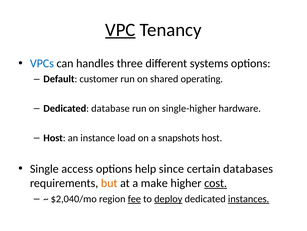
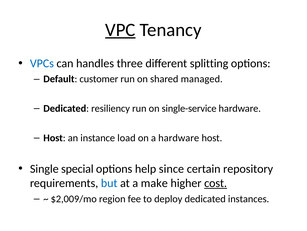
systems: systems -> splitting (209, 63)
operating: operating -> managed (202, 79)
database: database -> resiliency (111, 108)
single-higher: single-higher -> single-service (189, 108)
a snapshots: snapshots -> hardware (179, 138)
access: access -> special (77, 168)
databases: databases -> repository (248, 168)
but colour: orange -> blue (109, 183)
$2,040/mo: $2,040/mo -> $2,009/mo (74, 198)
fee underline: present -> none (134, 198)
deploy underline: present -> none (168, 198)
instances underline: present -> none (249, 198)
